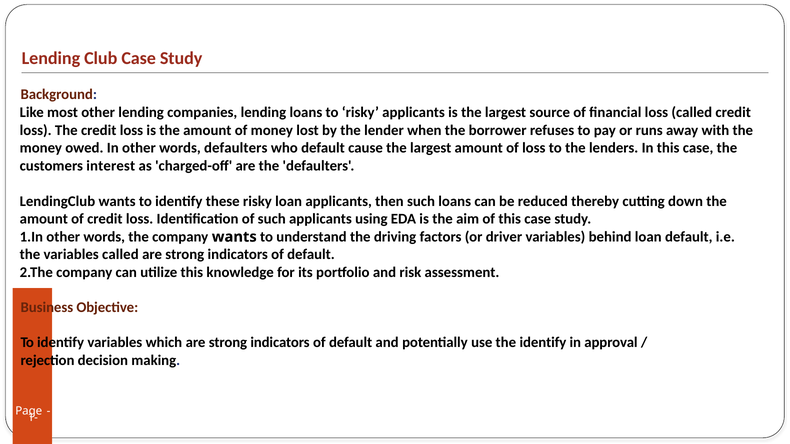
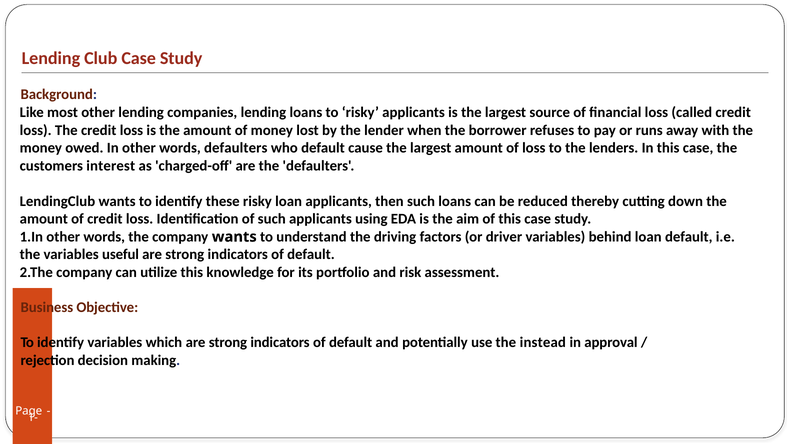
variables called: called -> useful (121, 255)
the identify: identify -> instead (543, 343)
